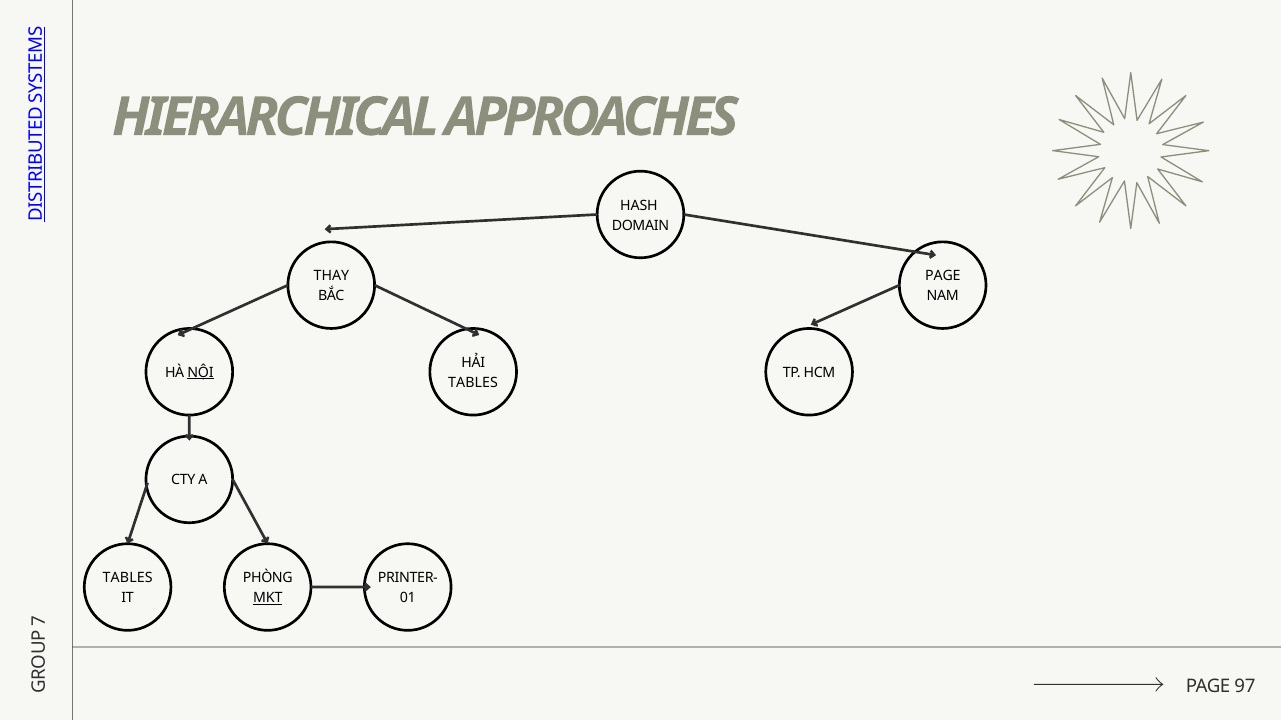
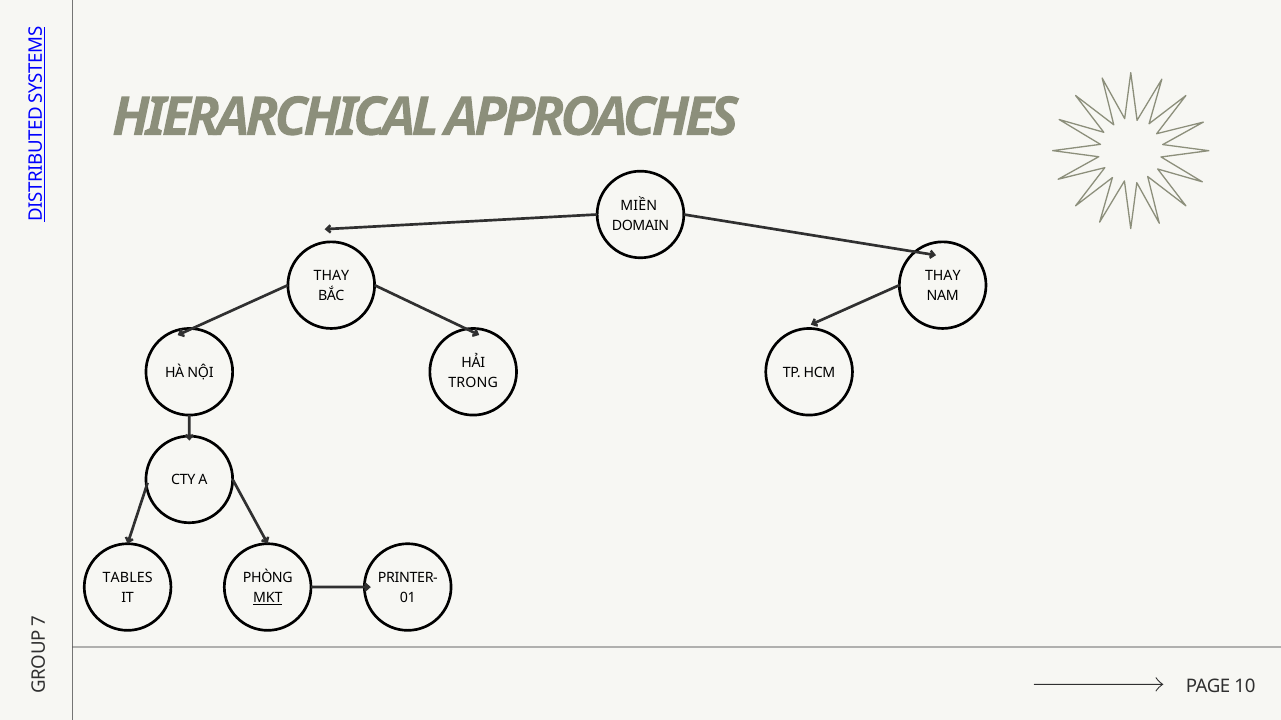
HASH: HASH -> MIỀN (639, 206)
PAGE: PAGE -> THAY (943, 276)
NỘI underline: present -> none (201, 373)
TABLES: TABLES -> TRONG (473, 383)
97: 97 -> 10 (1245, 687)
